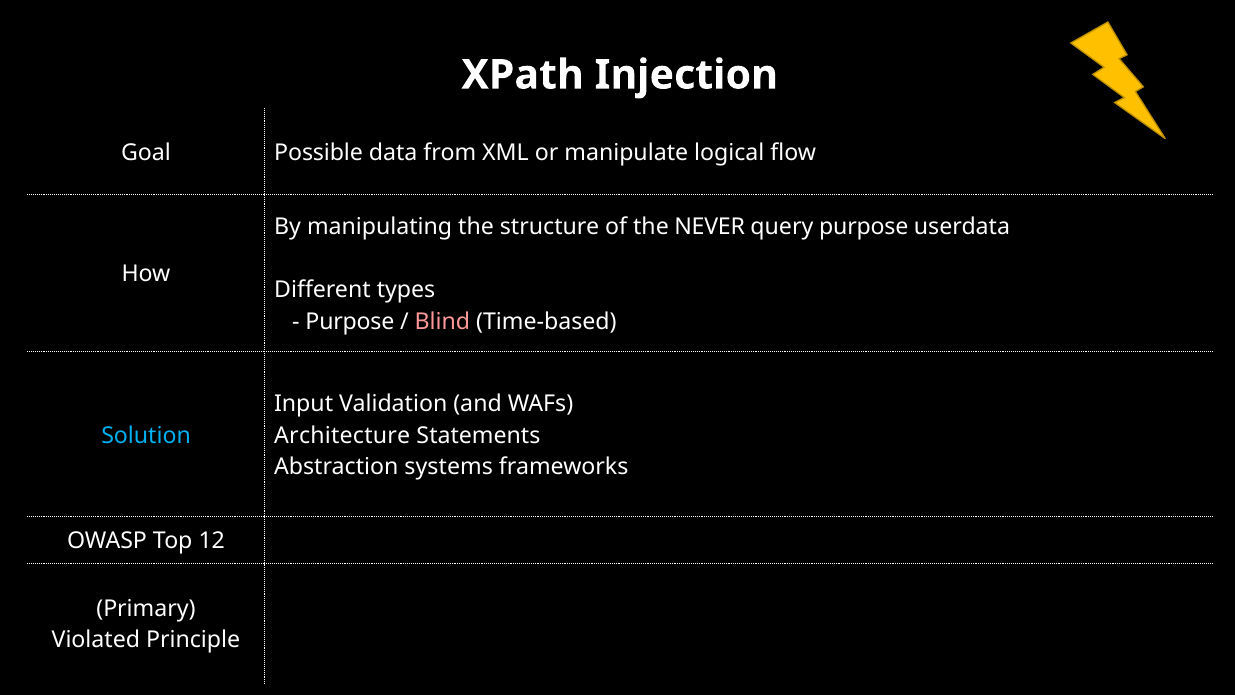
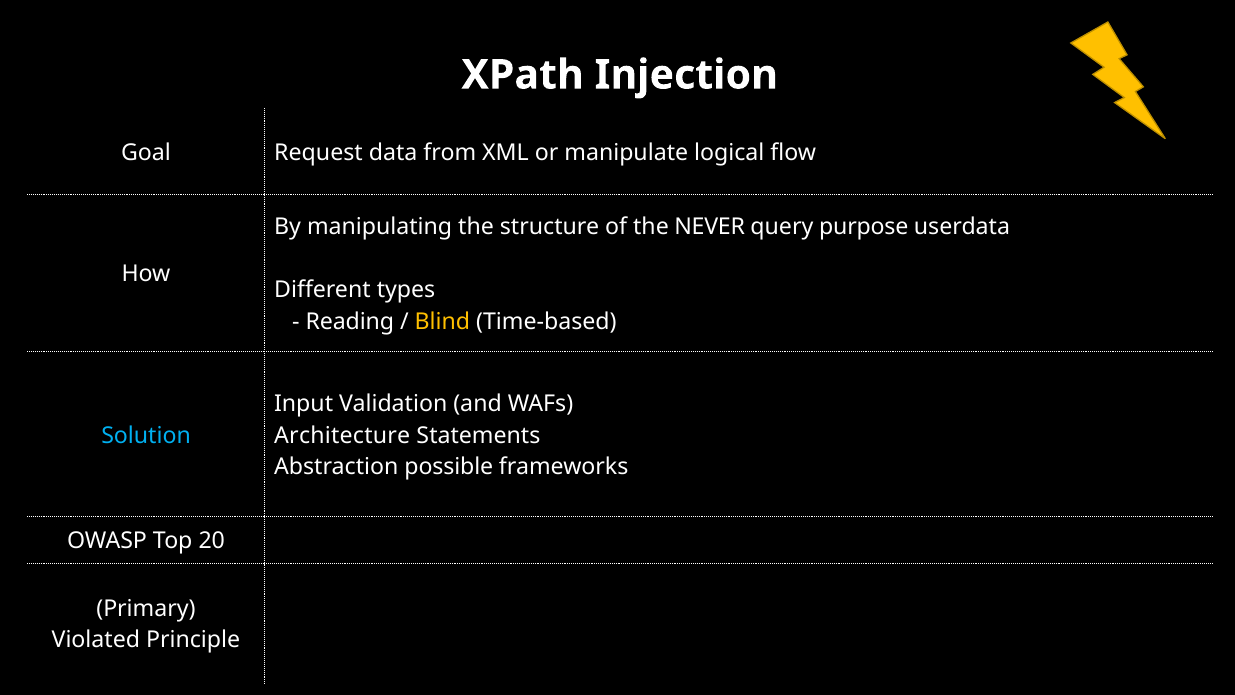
Possible: Possible -> Request (319, 153)
Purpose: Purpose -> Reading (350, 321)
Blind colour: pink -> yellow (442, 321)
systems: systems -> possible (449, 467)
12: 12 -> 20 (212, 541)
